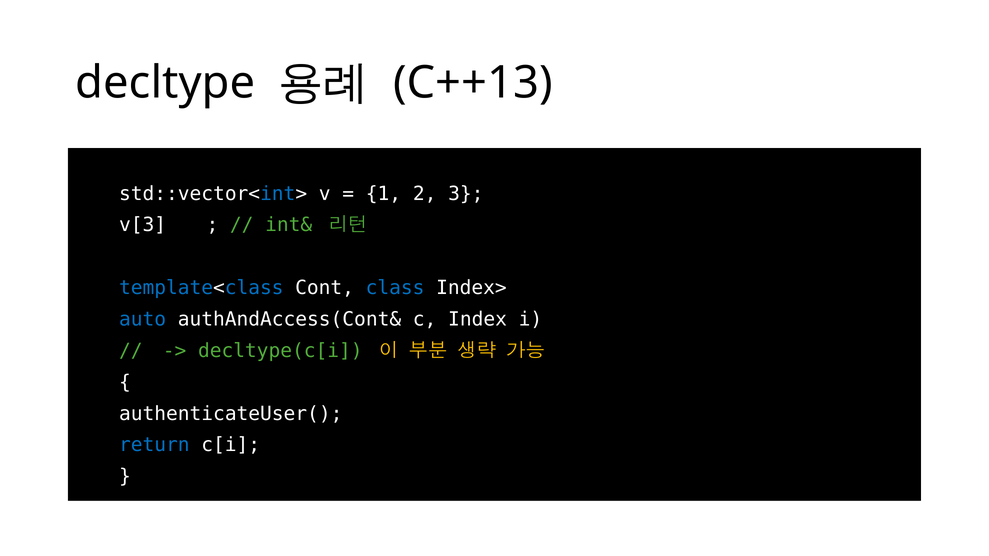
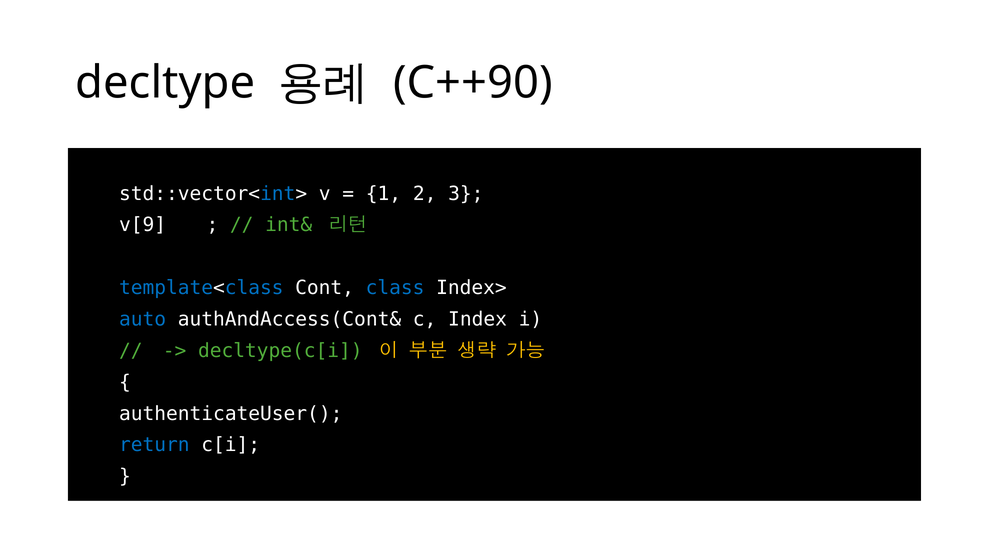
C++13: C++13 -> C++90 (473, 83)
v[3: v[3 -> v[9 (143, 225)
